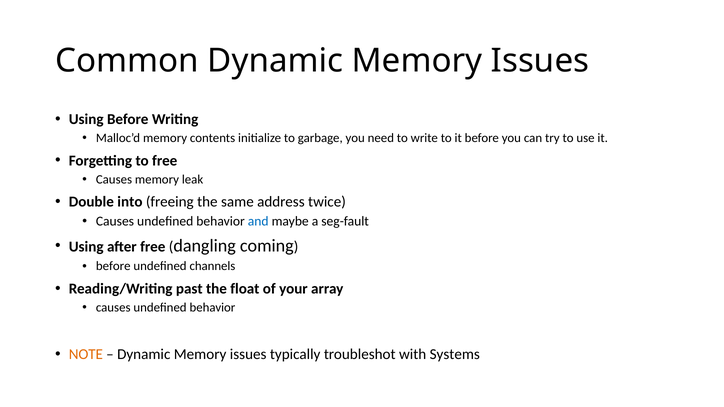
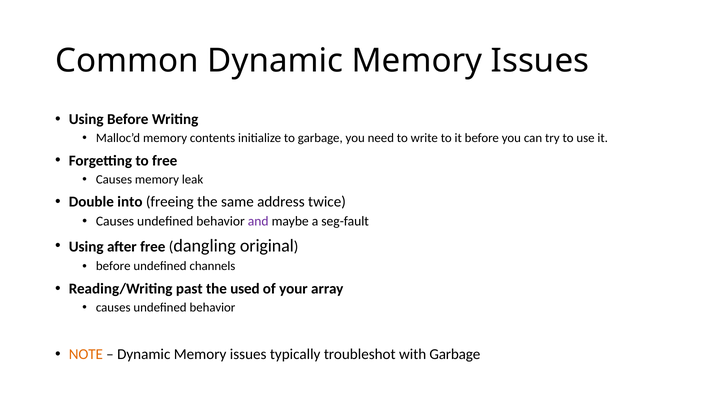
and colour: blue -> purple (258, 221)
coming: coming -> original (267, 246)
float: float -> used (245, 289)
with Systems: Systems -> Garbage (455, 354)
